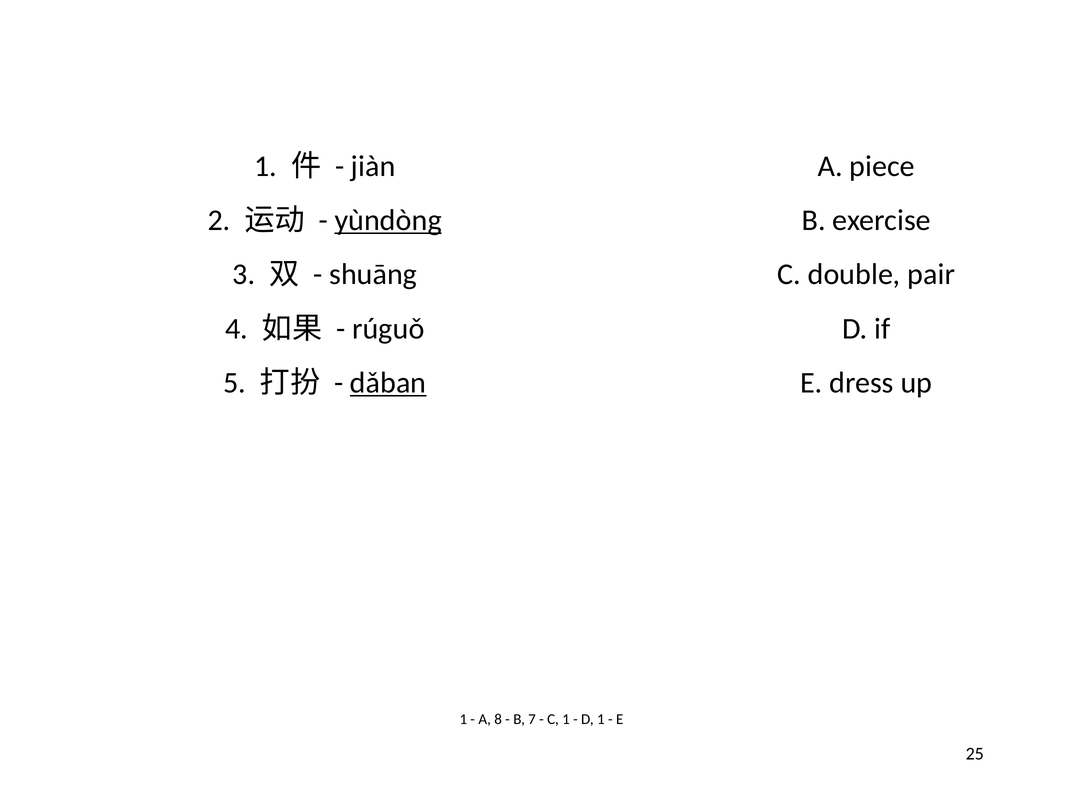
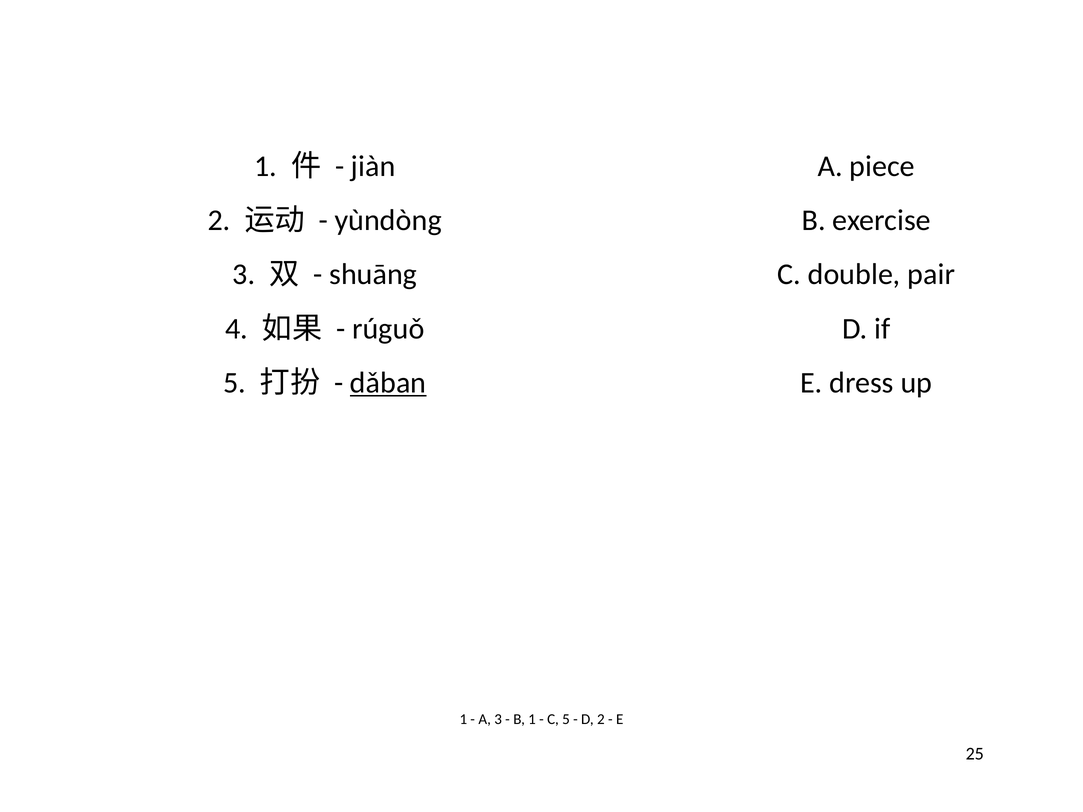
yùndòng underline: present -> none (388, 220)
A 8: 8 -> 3 (498, 719)
B 7: 7 -> 1 (532, 719)
C 1: 1 -> 5 (566, 719)
D 1: 1 -> 2 (601, 719)
